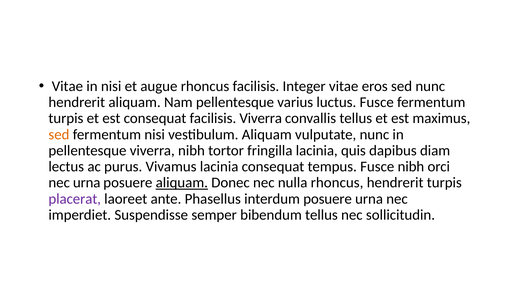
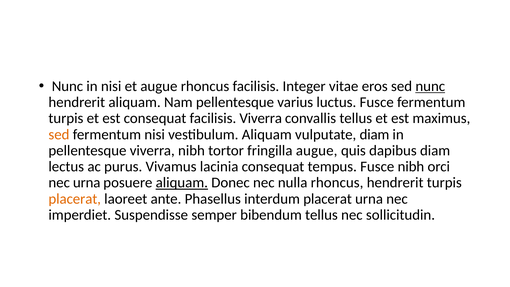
Vitae: Vitae -> Nunc (67, 86)
nunc underline: none -> present (430, 86)
vulputate nunc: nunc -> diam (374, 134)
fringilla lacinia: lacinia -> augue (317, 150)
placerat colour: purple -> orange (75, 199)
interdum posuere: posuere -> placerat (328, 199)
